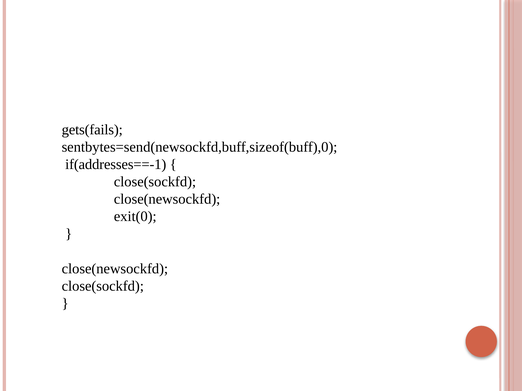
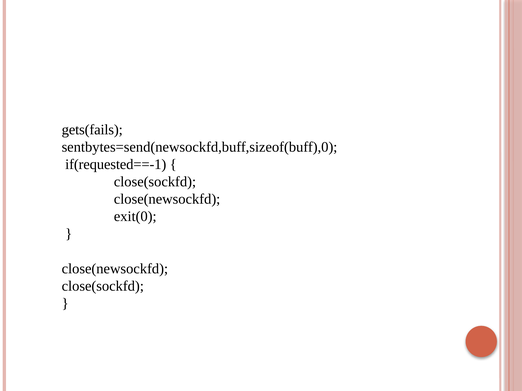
if(addresses==-1: if(addresses==-1 -> if(requested==-1 (116, 165)
